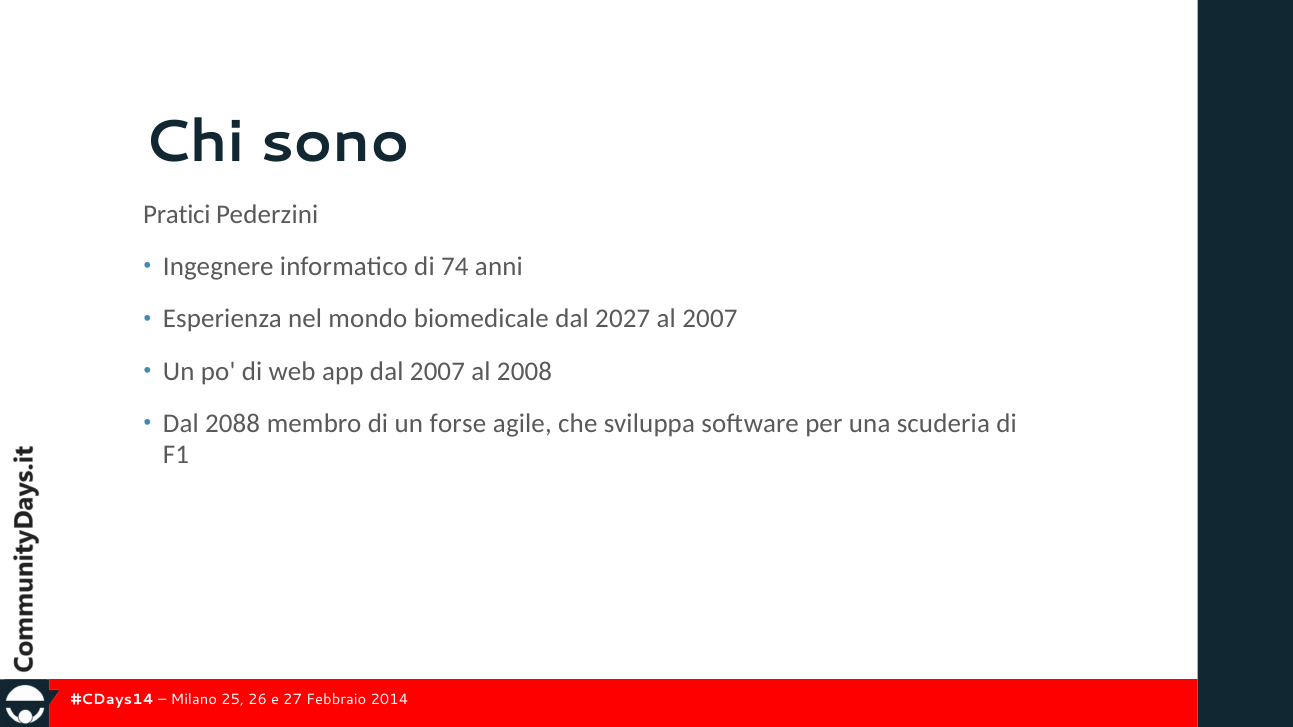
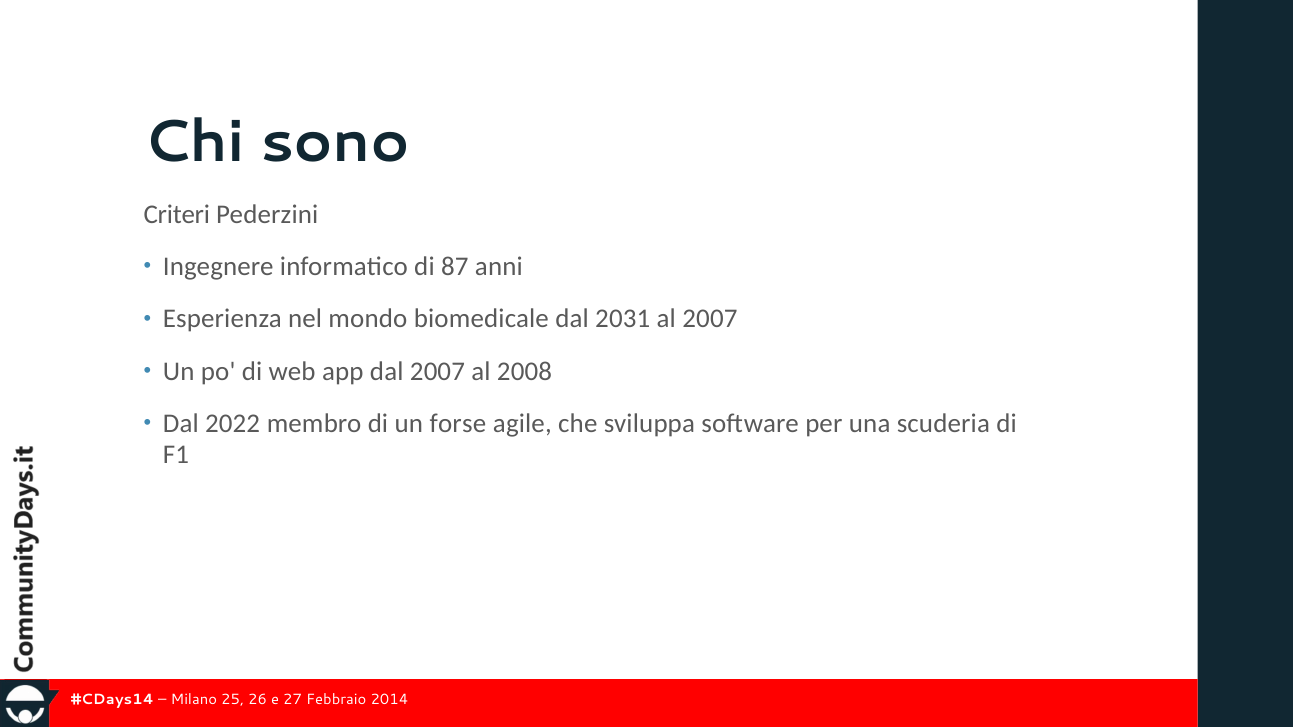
Pratici: Pratici -> Criteri (177, 214)
74: 74 -> 87 (455, 267)
2027: 2027 -> 2031 (623, 319)
2088: 2088 -> 2022 (233, 424)
